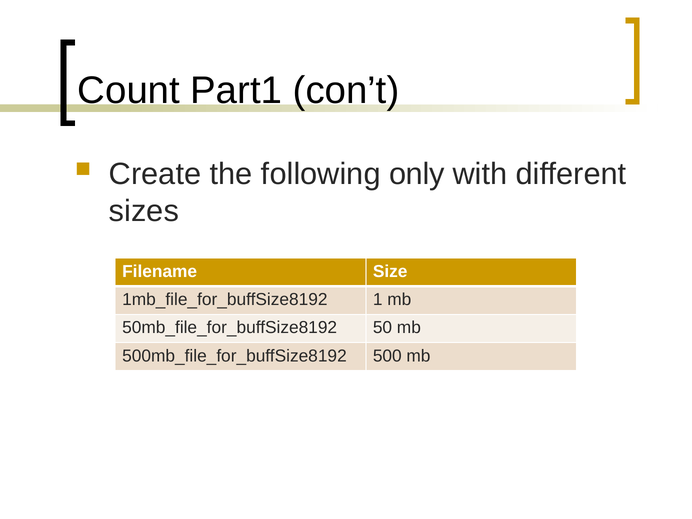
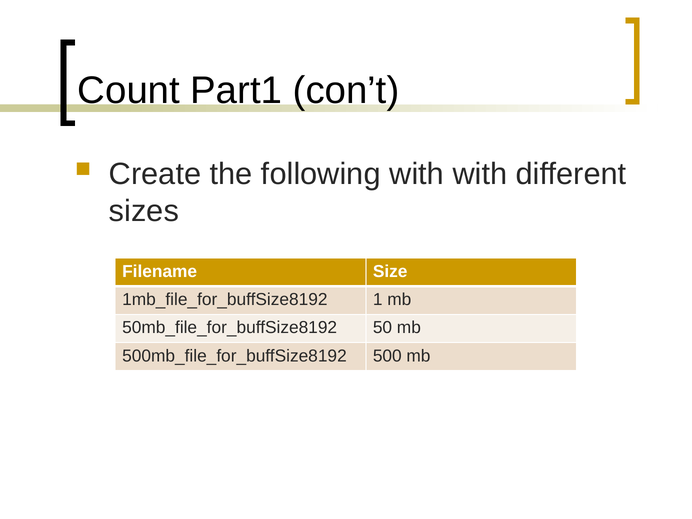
following only: only -> with (417, 174)
